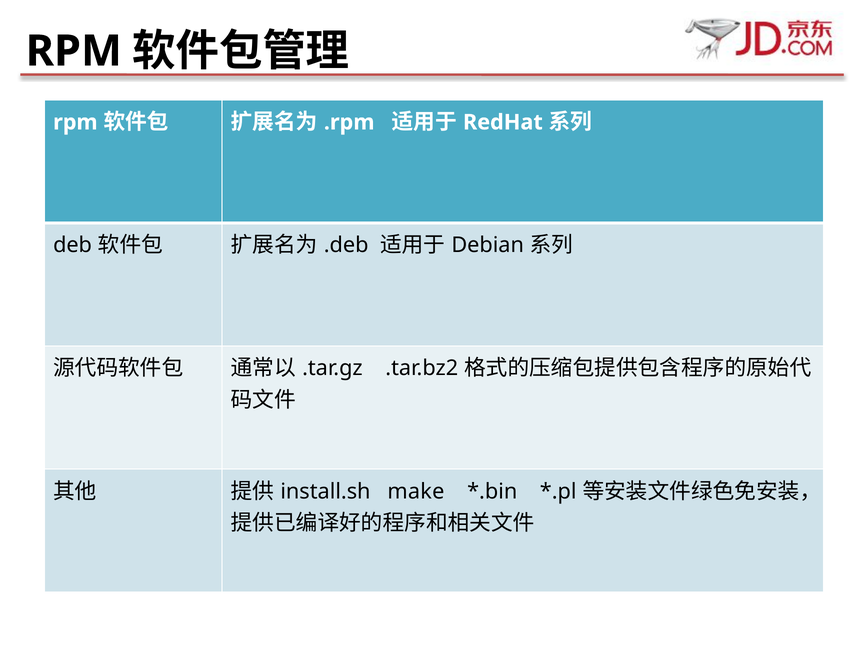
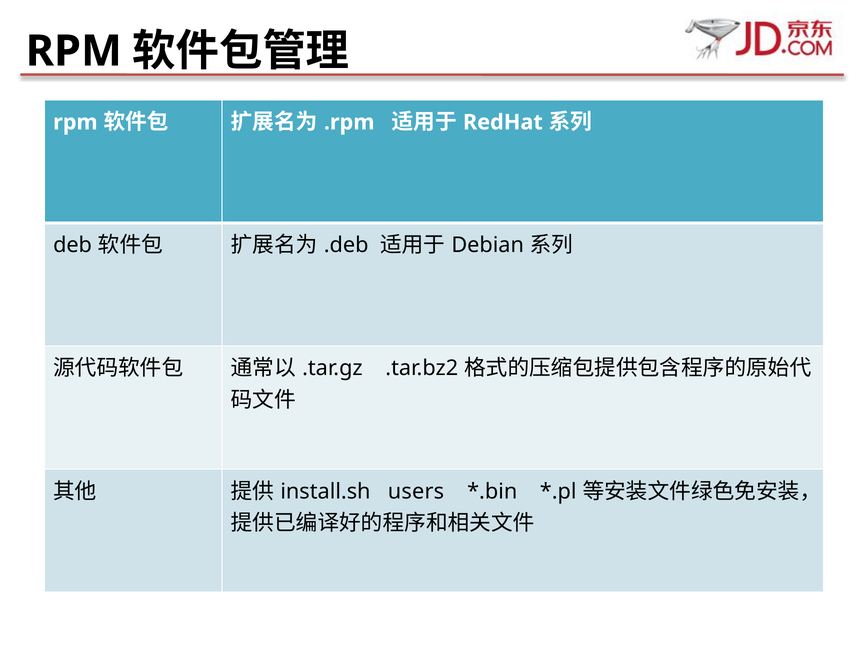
make: make -> users (416, 491)
